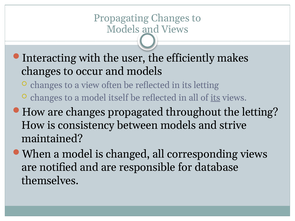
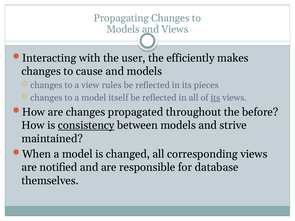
occur: occur -> cause (89, 71)
often: often -> rules (112, 85)
its letting: letting -> pieces (206, 85)
the letting: letting -> before (260, 112)
consistency underline: none -> present (86, 125)
